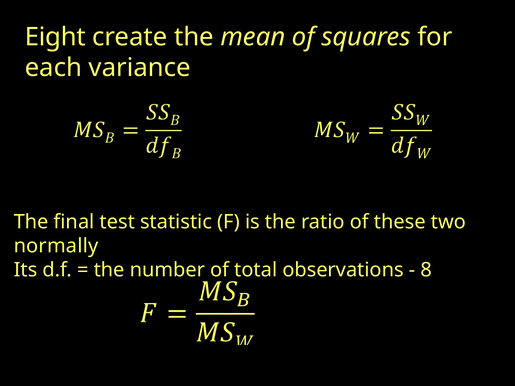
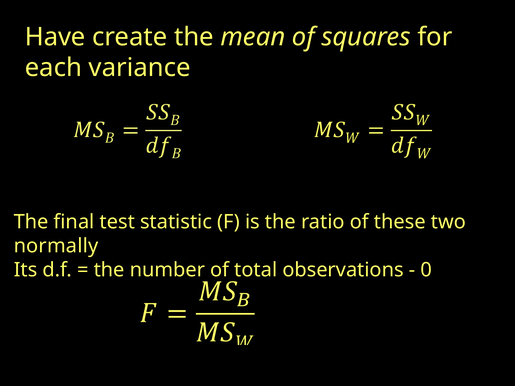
Eight: Eight -> Have (55, 37)
8: 8 -> 0 (426, 270)
